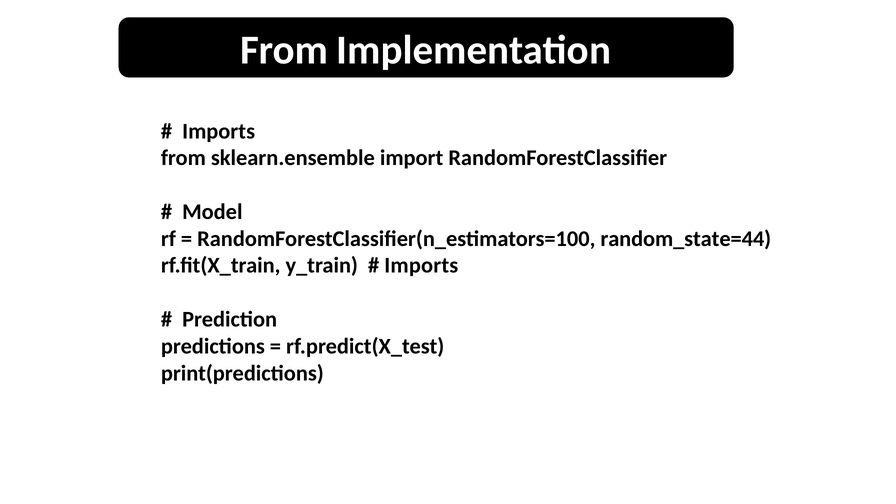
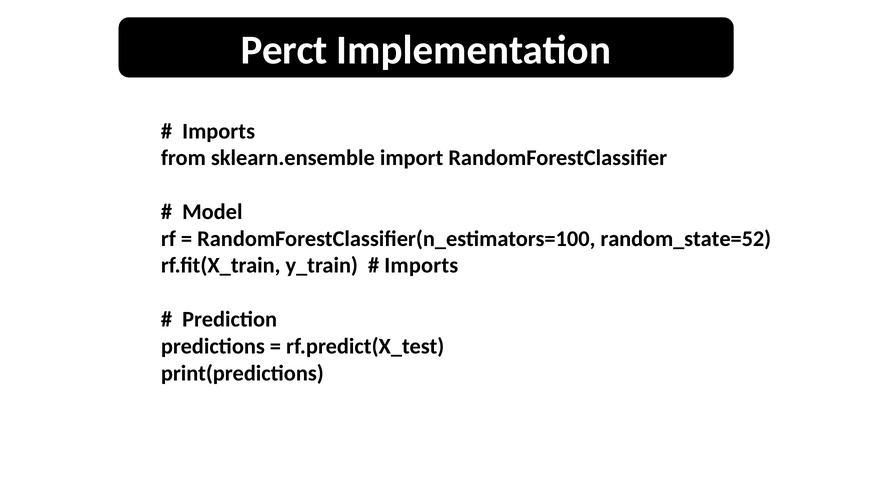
From: From -> Perct (284, 50)
random_state=44: random_state=44 -> random_state=52 (686, 239)
